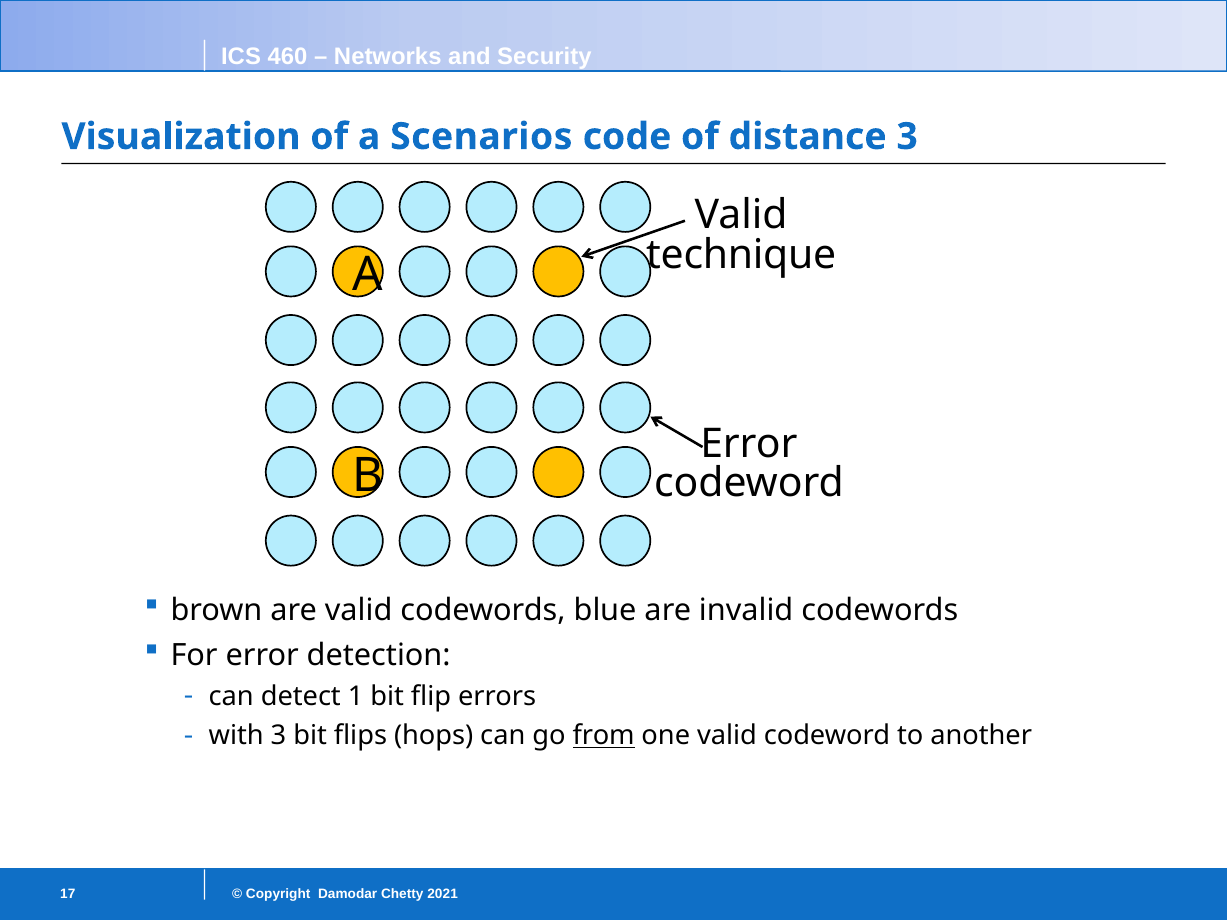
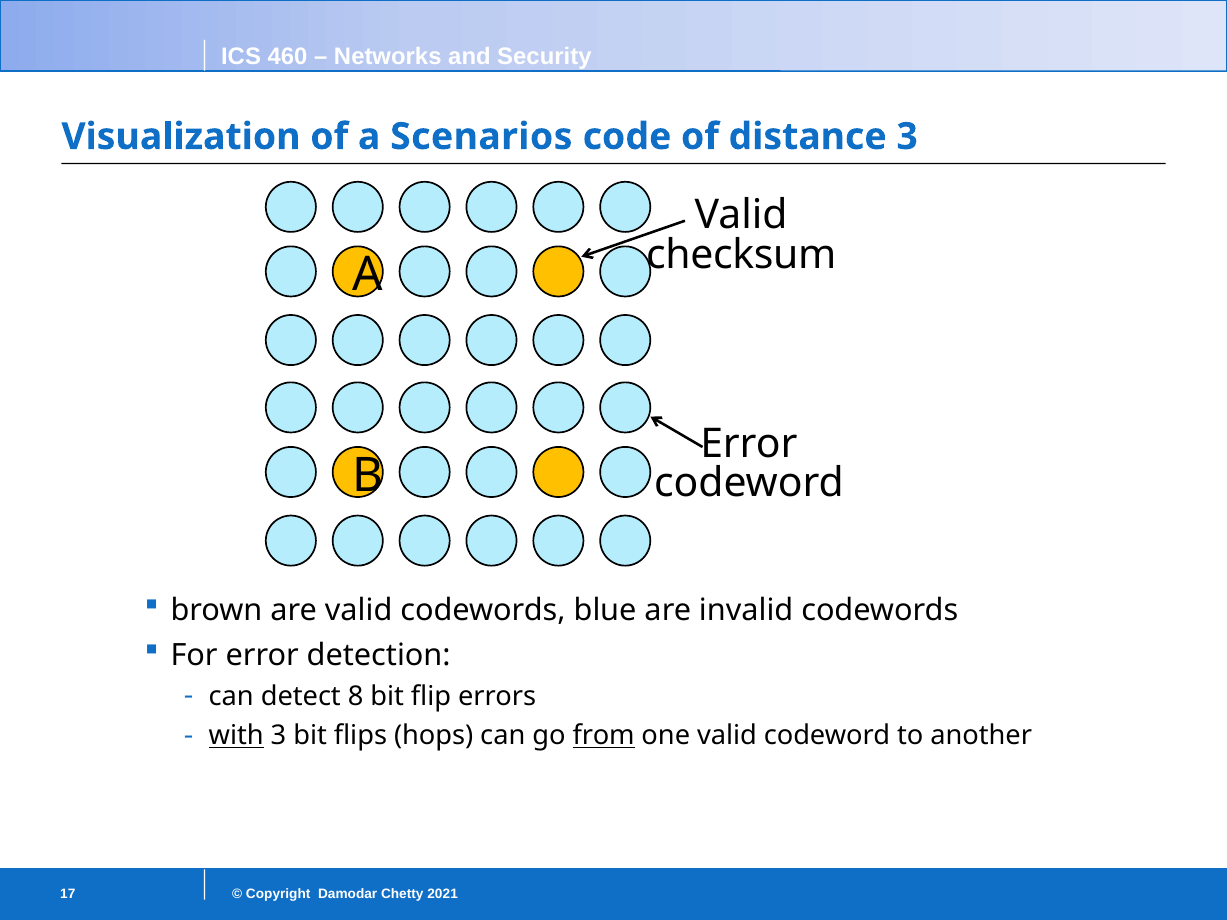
technique: technique -> checksum (741, 255)
1: 1 -> 8 (356, 697)
with underline: none -> present (236, 736)
